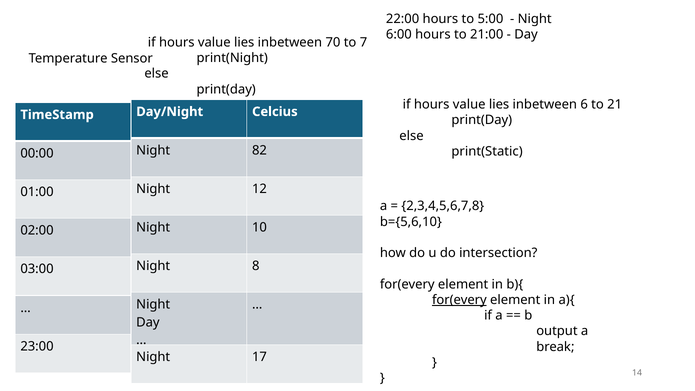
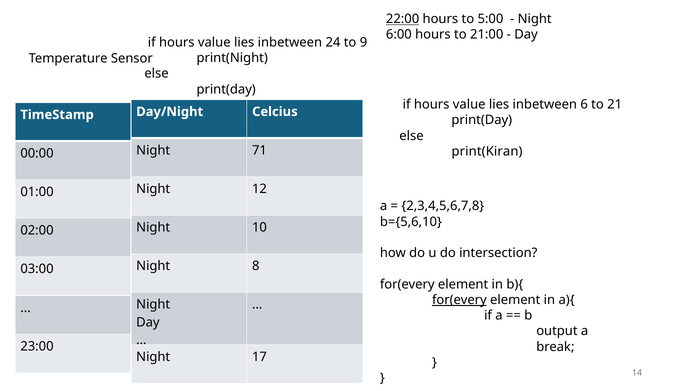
22:00 underline: none -> present (403, 19)
70: 70 -> 24 (333, 42)
7: 7 -> 9 (364, 42)
82: 82 -> 71 (259, 150)
print(Static: print(Static -> print(Kiran (487, 151)
